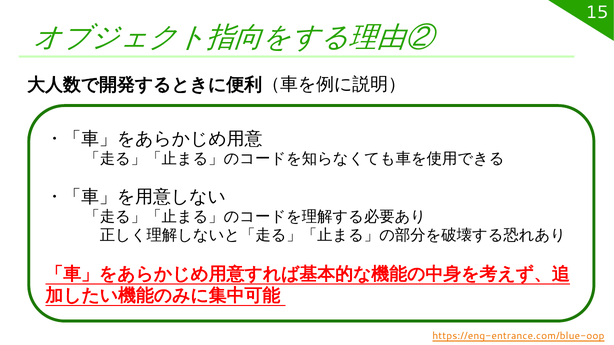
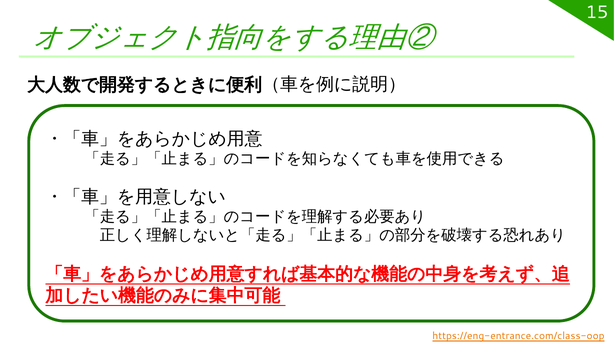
https://eng-entrance.com/blue-oop: https://eng-entrance.com/blue-oop -> https://eng-entrance.com/class-oop (518, 336)
